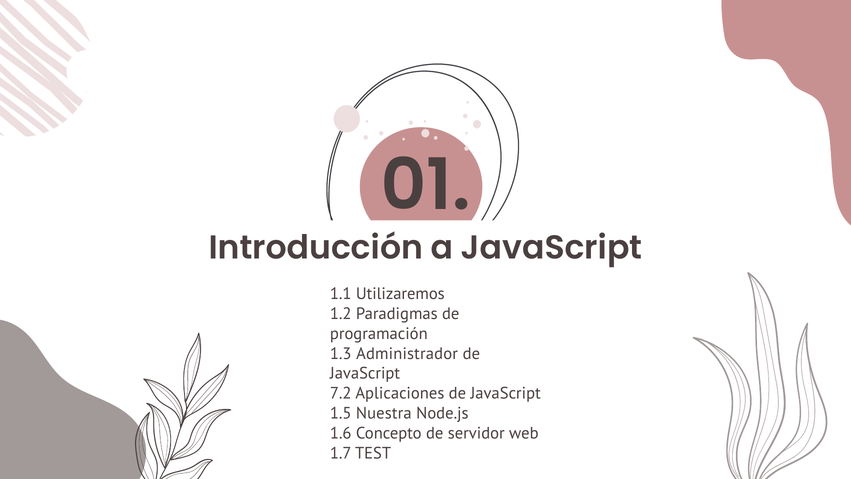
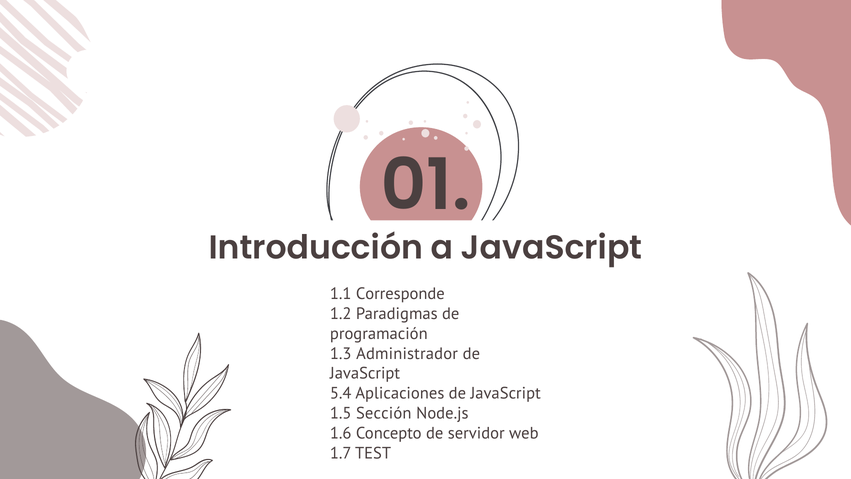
Utilizaremos: Utilizaremos -> Corresponde (400, 294)
7.2: 7.2 -> 5.4 (341, 393)
Nuestra: Nuestra -> Sección (384, 413)
